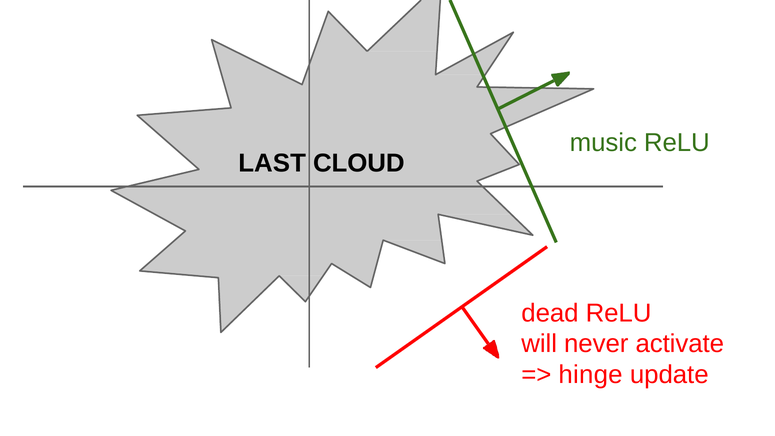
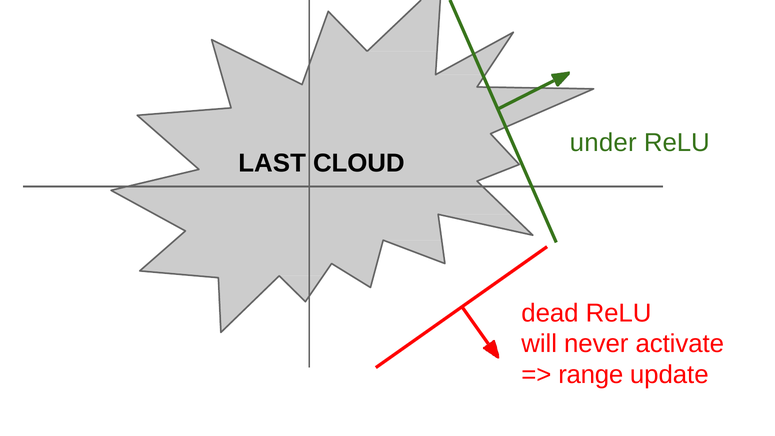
music: music -> under (603, 142)
hinge: hinge -> range (591, 375)
